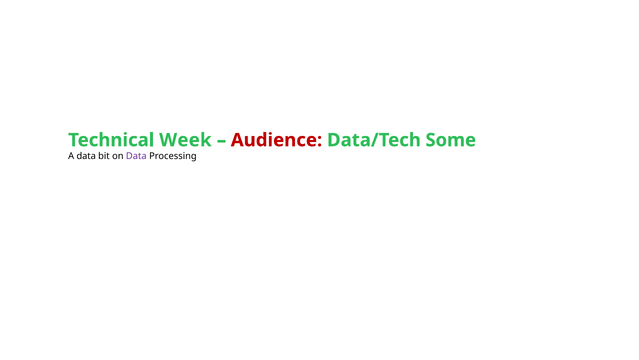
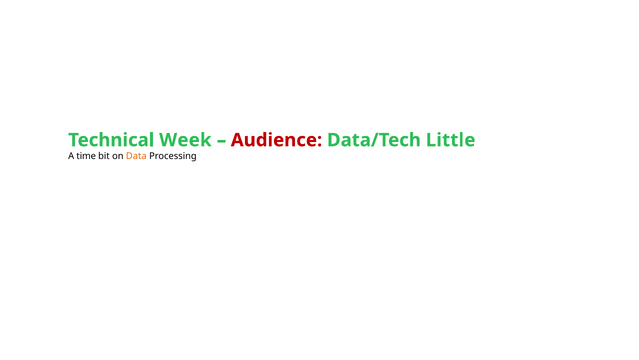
Some: Some -> Little (451, 140)
A data: data -> time (86, 156)
Data colour: purple -> orange (136, 156)
